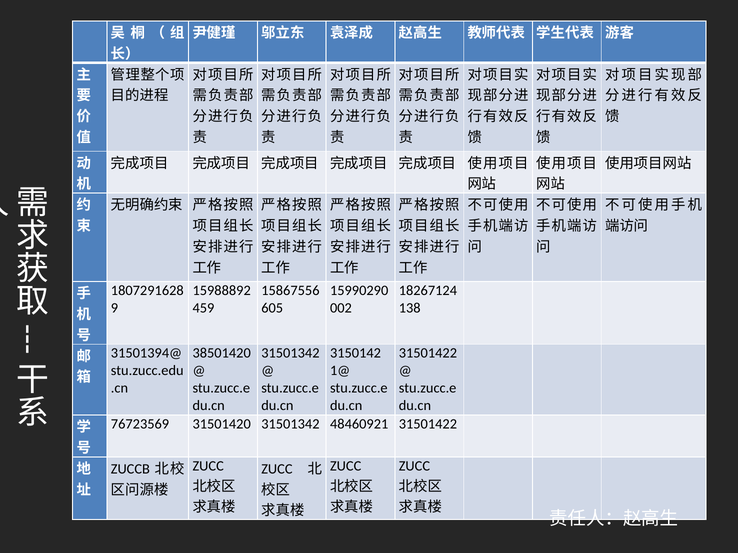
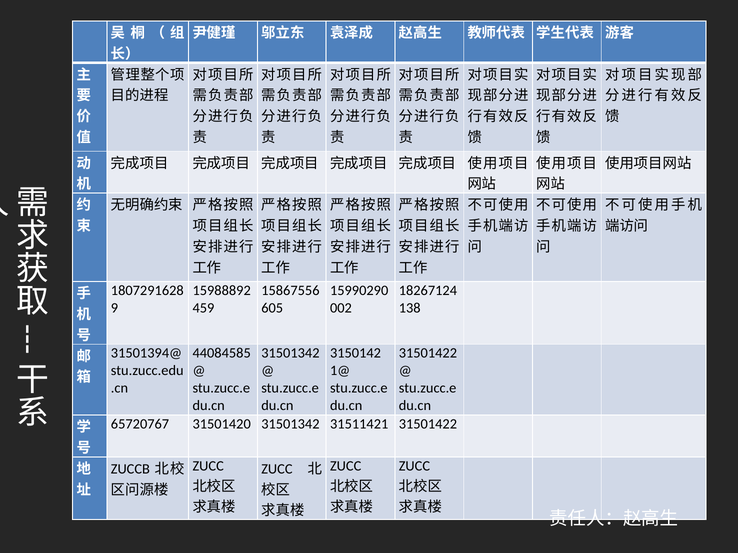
38501420: 38501420 -> 44084585 (222, 354)
76723569: 76723569 -> 65720767 (140, 424)
48460921: 48460921 -> 31511421 (359, 424)
